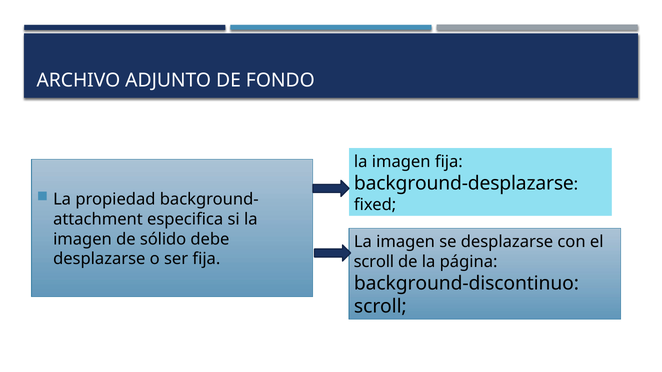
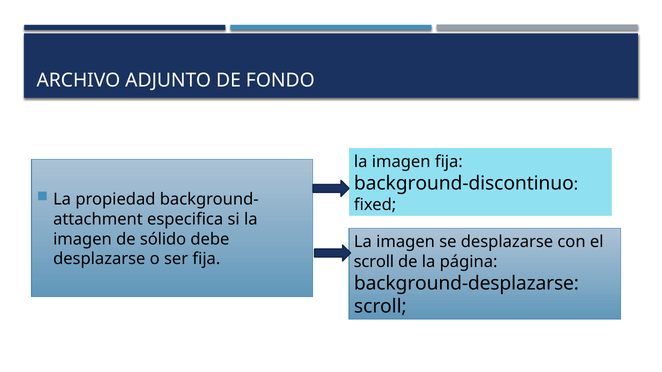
background-desplazarse: background-desplazarse -> background-discontinuo (464, 183)
background-discontinuo: background-discontinuo -> background-desplazarse (466, 284)
